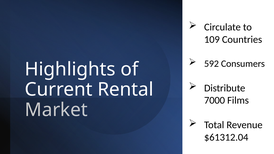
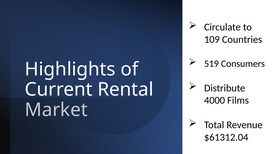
592: 592 -> 519 (211, 64)
7000: 7000 -> 4000 (215, 100)
